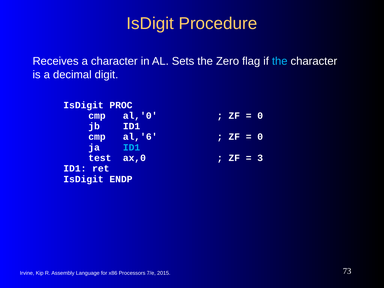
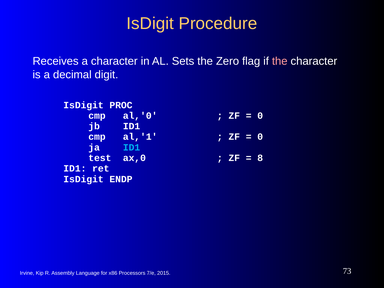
the colour: light blue -> pink (280, 61)
al,'6: al,'6 -> al,'1 (140, 137)
3: 3 -> 8 (260, 158)
